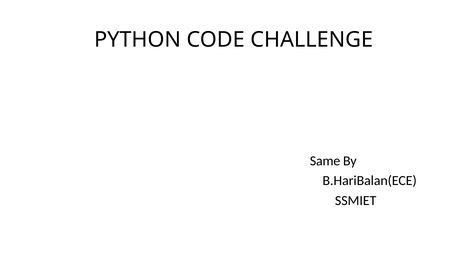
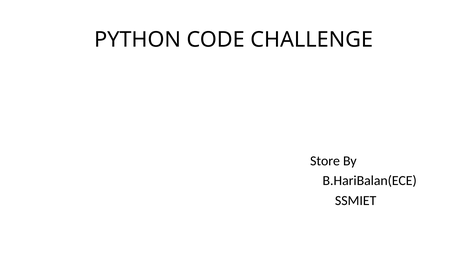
Same: Same -> Store (325, 161)
